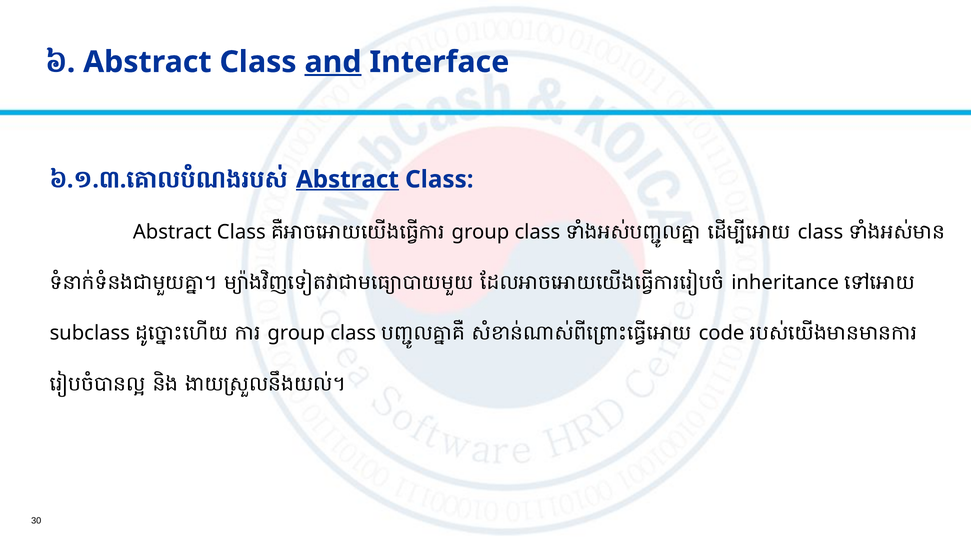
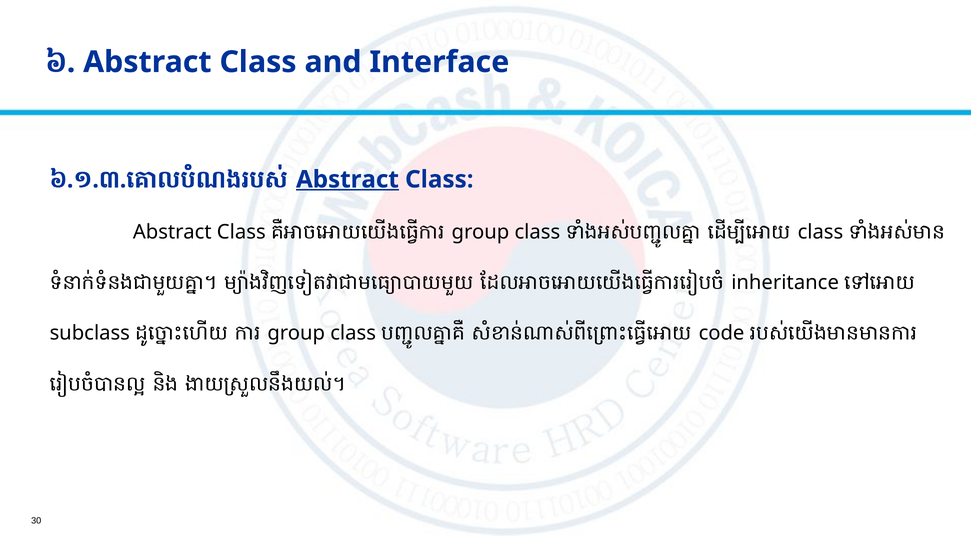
and underline: present -> none (333, 62)
